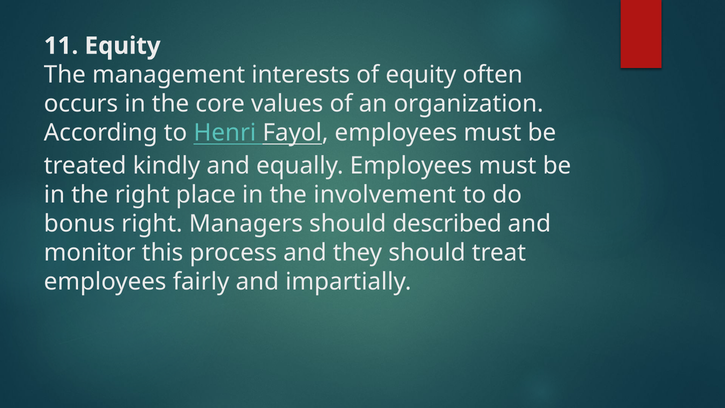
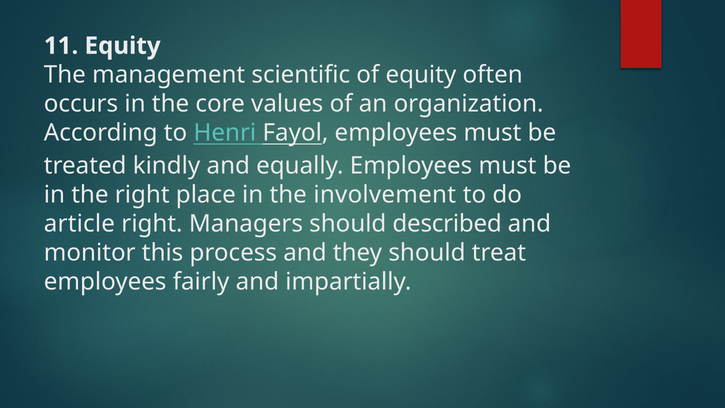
interests: interests -> scientific (301, 75)
bonus: bonus -> article (79, 224)
